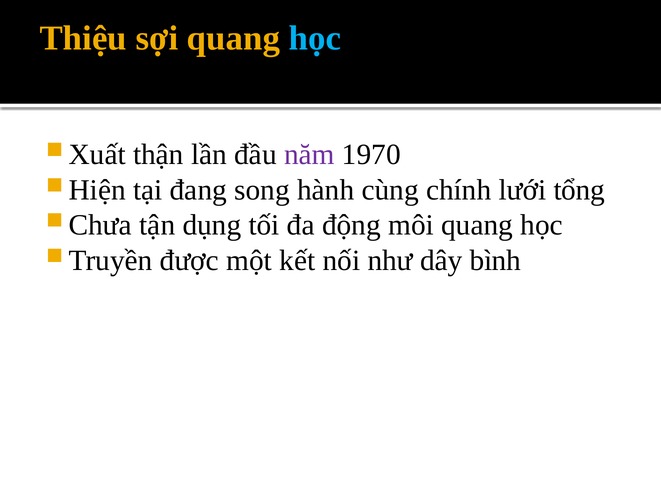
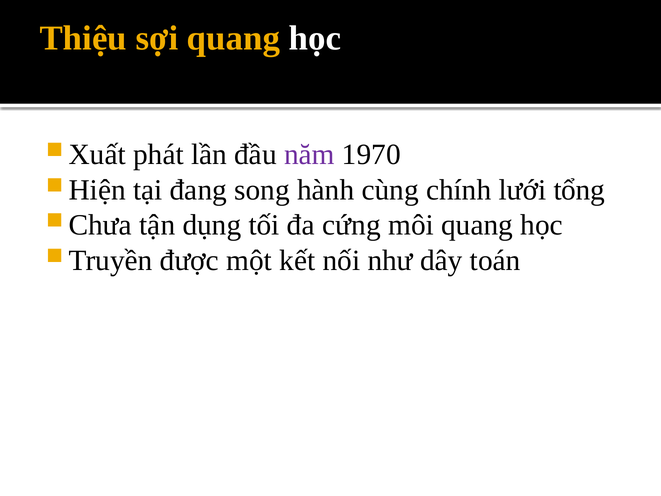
học colour: light blue -> white (315, 38)
thận: thận -> phát (158, 155)
động: động -> cứng (351, 225)
bình: bình -> toán (495, 260)
